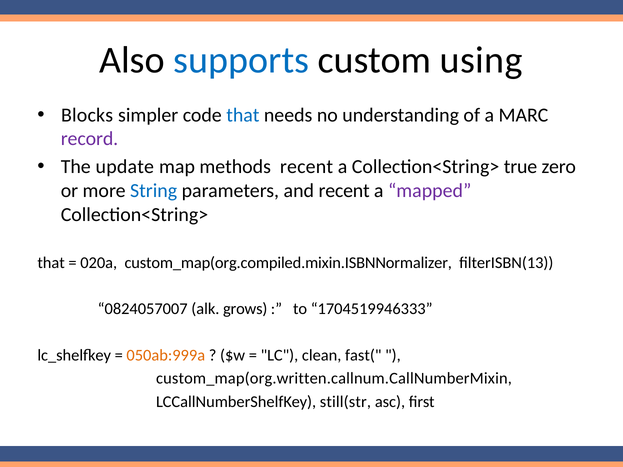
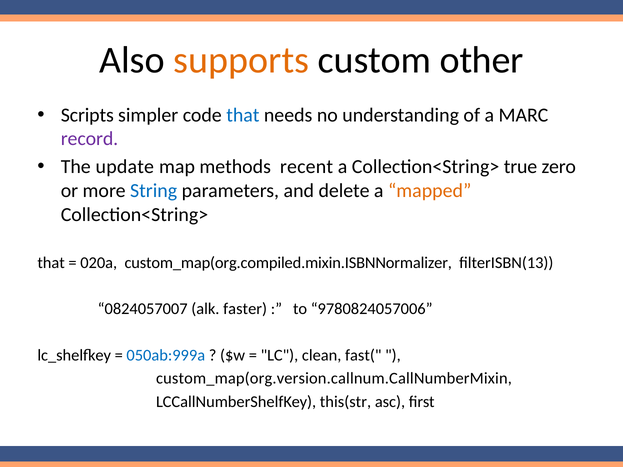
supports colour: blue -> orange (241, 60)
using: using -> other (482, 60)
Blocks: Blocks -> Scripts (87, 115)
and recent: recent -> delete (344, 191)
mapped colour: purple -> orange (430, 191)
grows: grows -> faster (245, 309)
1704519946333: 1704519946333 -> 9780824057006 (372, 309)
050ab:999a colour: orange -> blue (166, 356)
custom_map(org.written.callnum.CallNumberMixin: custom_map(org.written.callnum.CallNumberMixin -> custom_map(org.version.callnum.CallNumberMixin (334, 379)
still(str: still(str -> this(str (345, 402)
